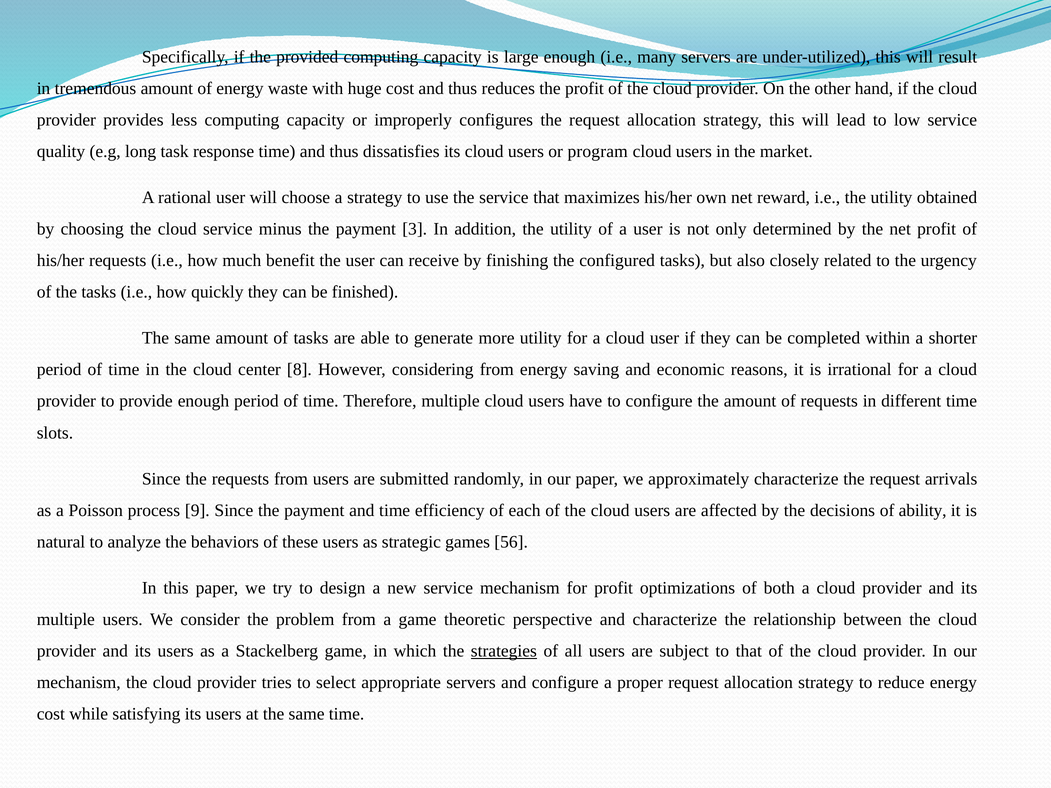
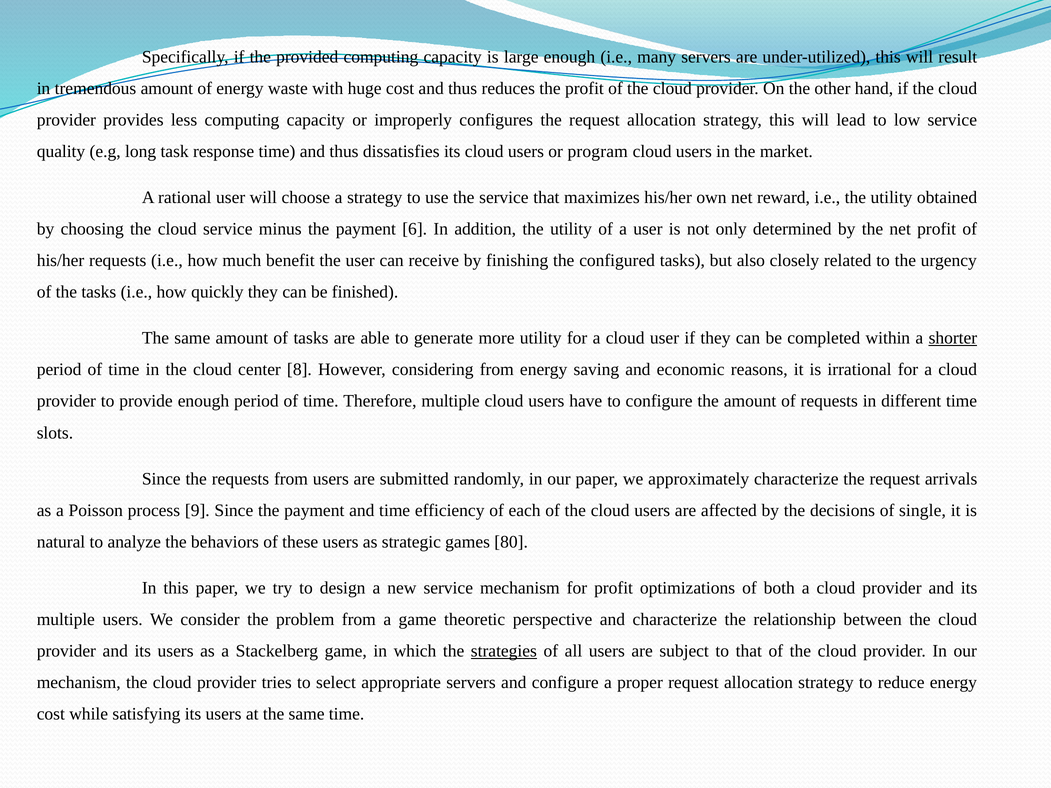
3: 3 -> 6 (415, 229)
shorter underline: none -> present (953, 338)
ability: ability -> single (922, 511)
56: 56 -> 80 (511, 542)
